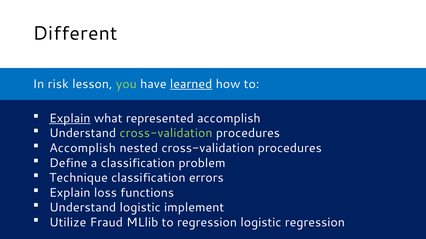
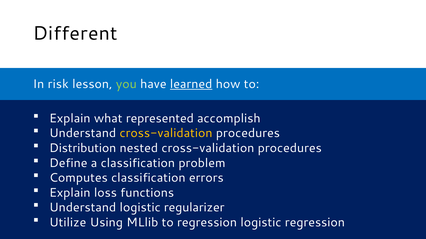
Explain underline: present -> none (70, 119)
cross-validation colour: light green -> yellow (166, 134)
Accomplish: Accomplish -> Distribution (83, 148)
Technique: Technique -> Computes (78, 178)
implement: implement -> regularizer (194, 208)
Fraud: Fraud -> Using (106, 223)
